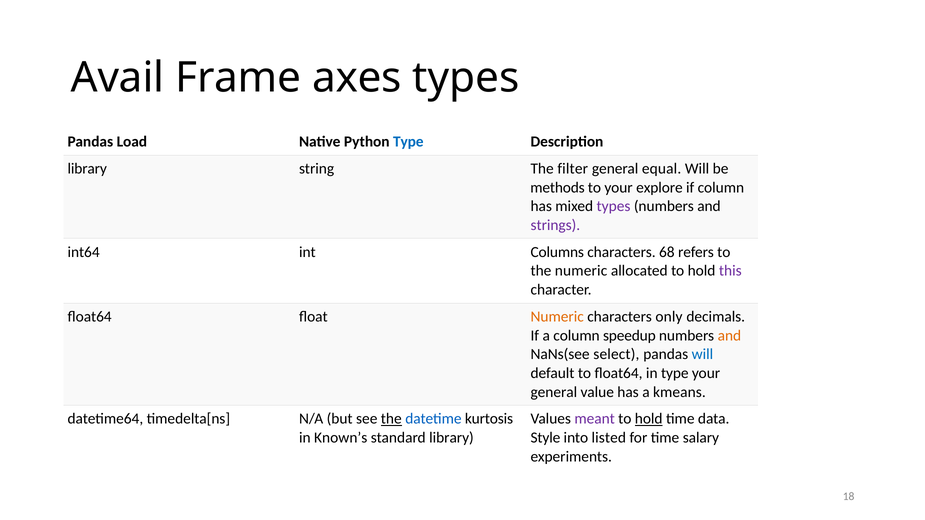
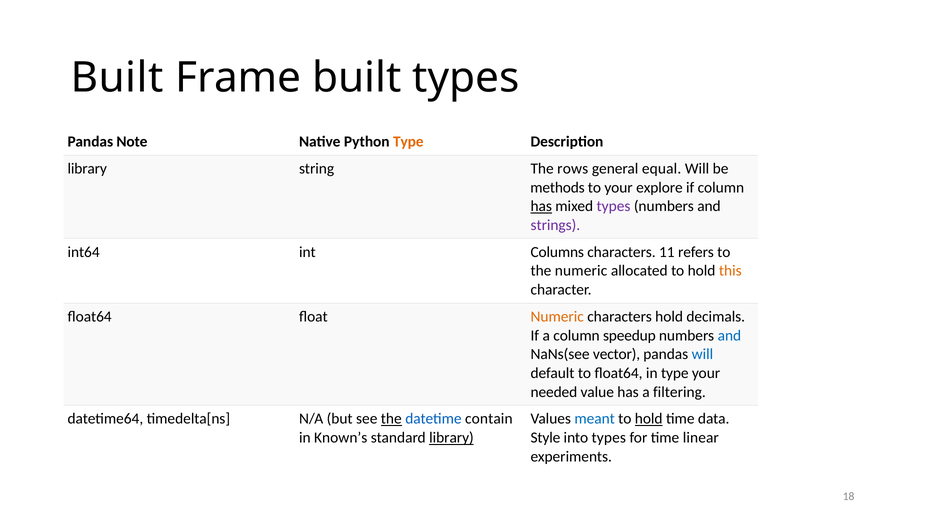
Avail: Avail -> Built (117, 78)
Frame axes: axes -> built (357, 78)
Load: Load -> Note (132, 142)
Type colour: blue -> orange (408, 142)
filter: filter -> rows (573, 169)
has underline: none -> present (541, 206)
68: 68 -> 11 (667, 252)
this colour: purple -> orange (730, 271)
characters only: only -> hold (669, 317)
and colour: orange -> blue (729, 336)
select: select -> vector (617, 355)
general: general -> needed (554, 392)
kmeans: kmeans -> filtering (679, 392)
kurtosis: kurtosis -> contain (489, 419)
meant colour: purple -> blue (595, 419)
library underline: none -> present (451, 438)
into listed: listed -> types (609, 438)
salary: salary -> linear (701, 438)
